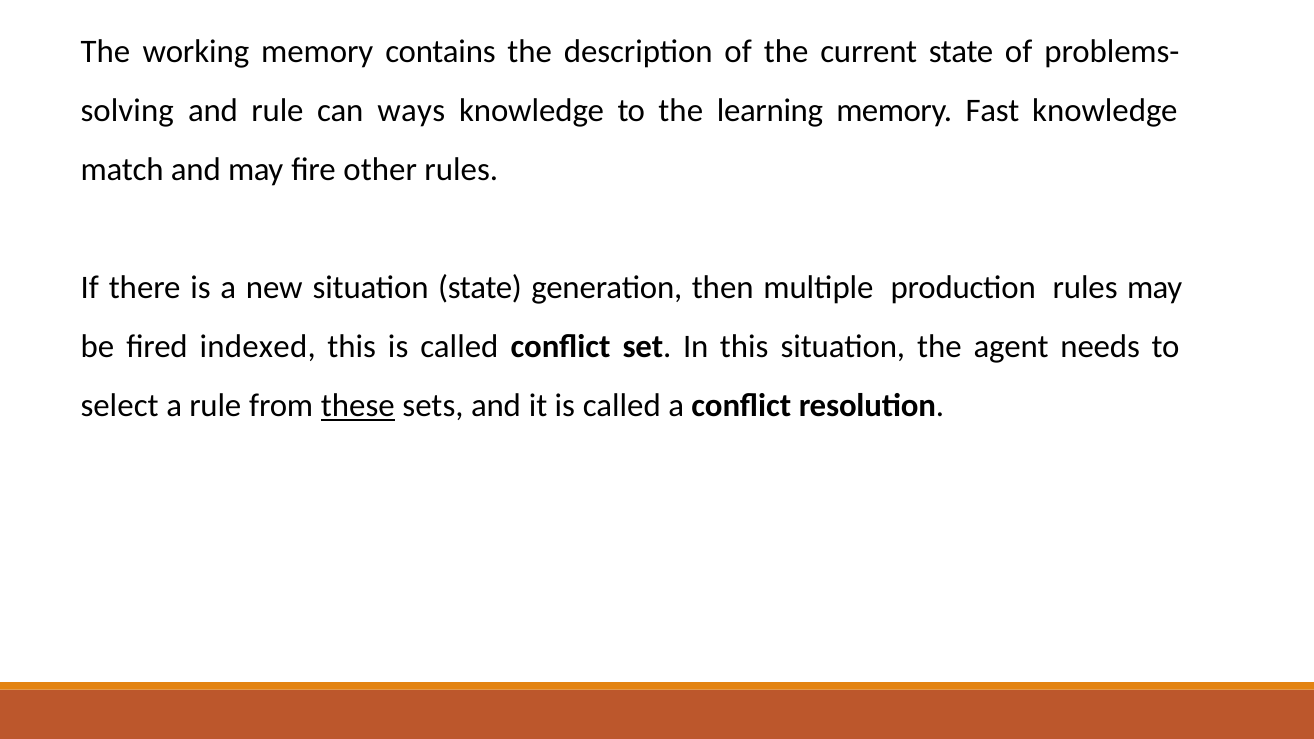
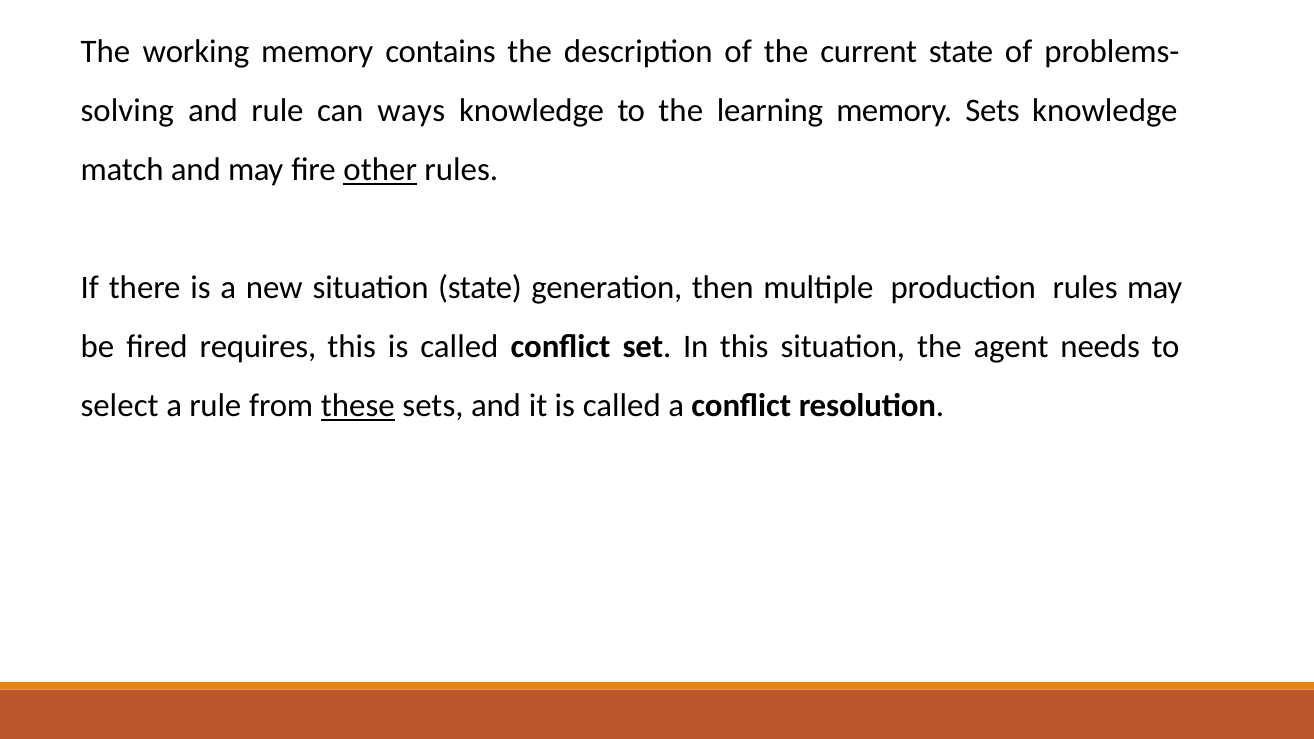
memory Fast: Fast -> Sets (993, 111)
other underline: none -> present (380, 170)
indexed: indexed -> requires (258, 346)
